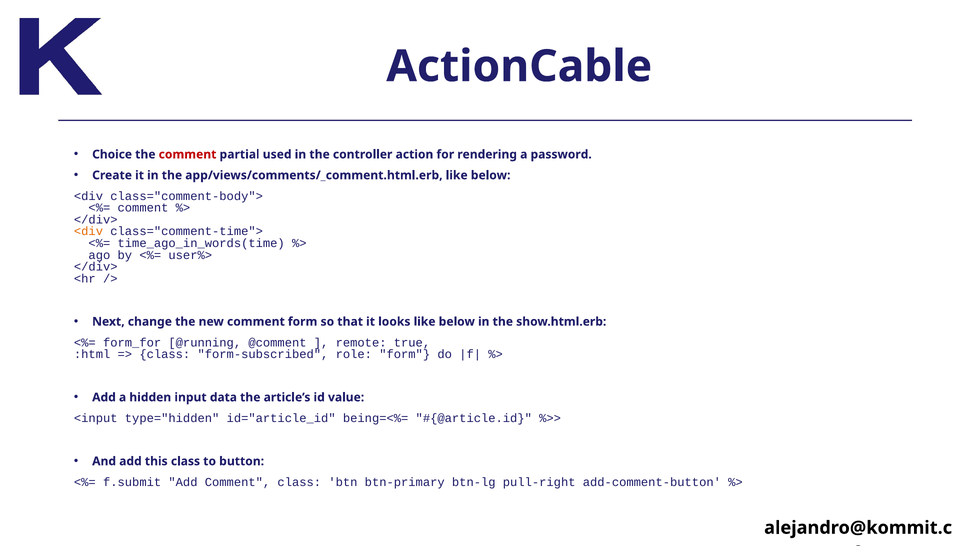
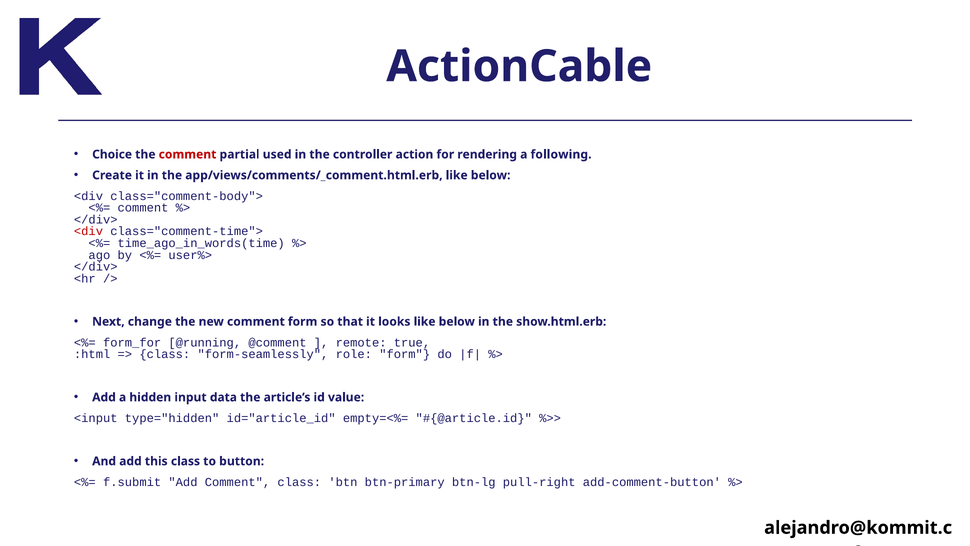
password: password -> following (561, 154)
<div colour: orange -> red (88, 231)
form-subscribed: form-subscribed -> form-seamlessly (263, 354)
being=<%=: being=<%= -> empty=<%= (376, 418)
